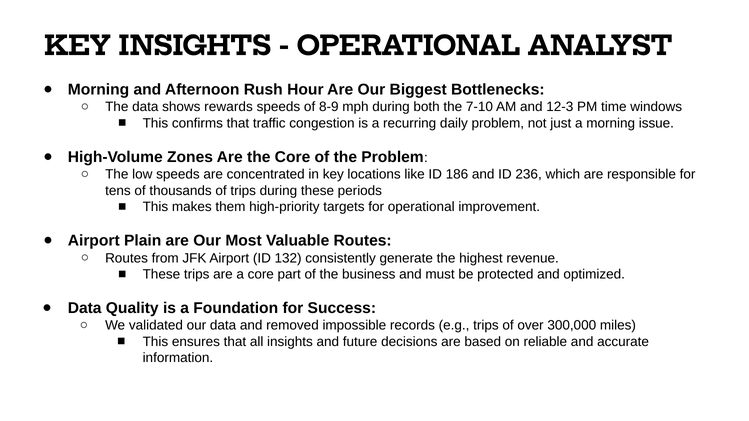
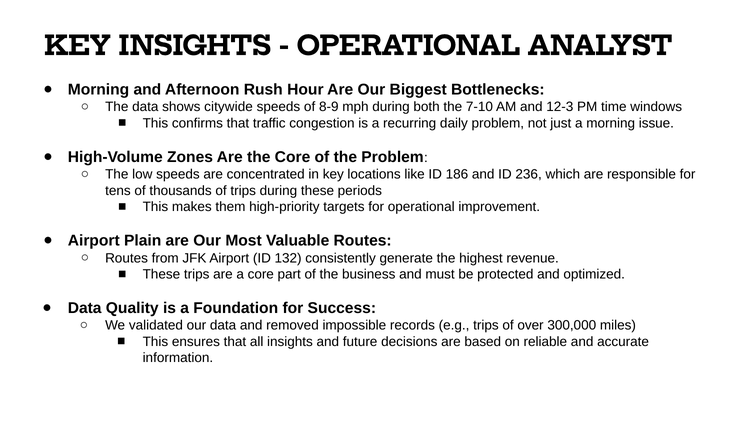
rewards: rewards -> citywide (229, 107)
